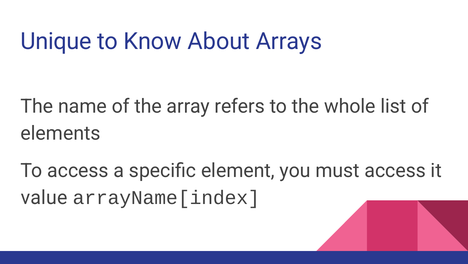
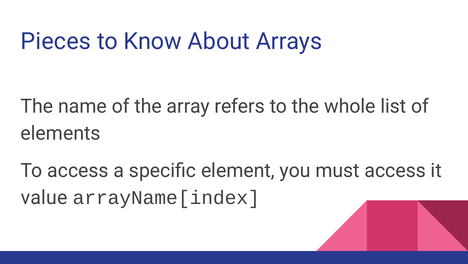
Unique: Unique -> Pieces (56, 41)
